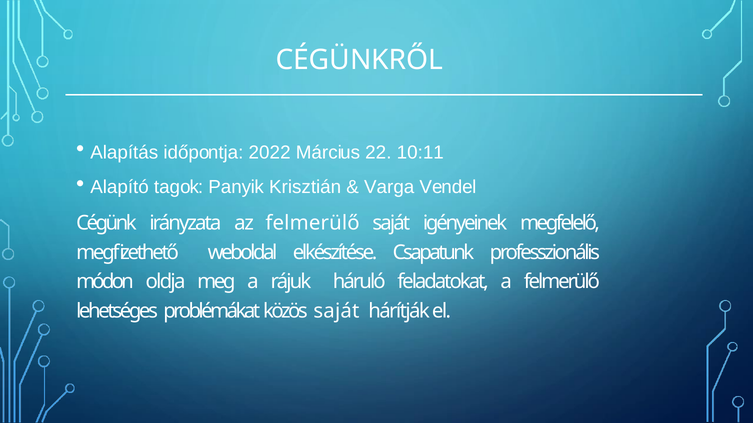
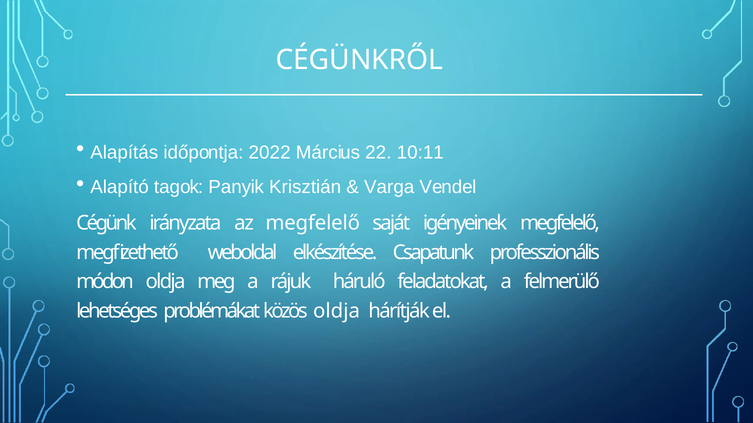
az felmerülő: felmerülő -> megfelelő (313, 223)
közös saját: saját -> oldja (337, 311)
